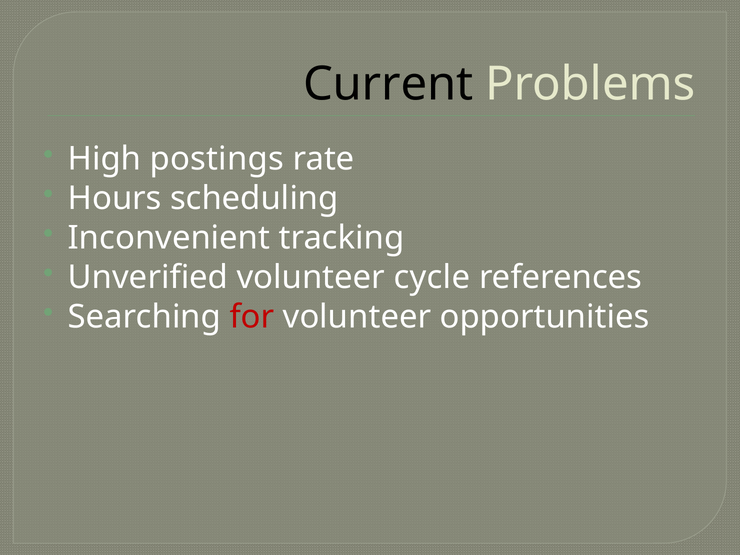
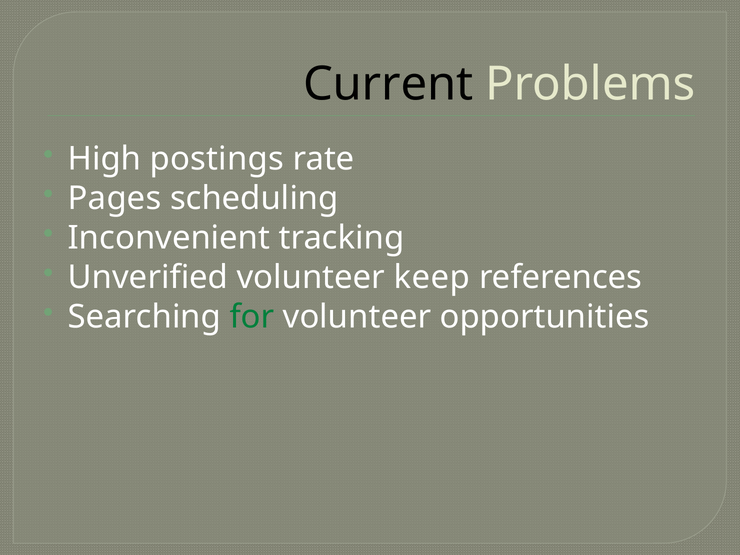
Hours: Hours -> Pages (115, 198)
cycle: cycle -> keep (432, 277)
for colour: red -> green (252, 317)
